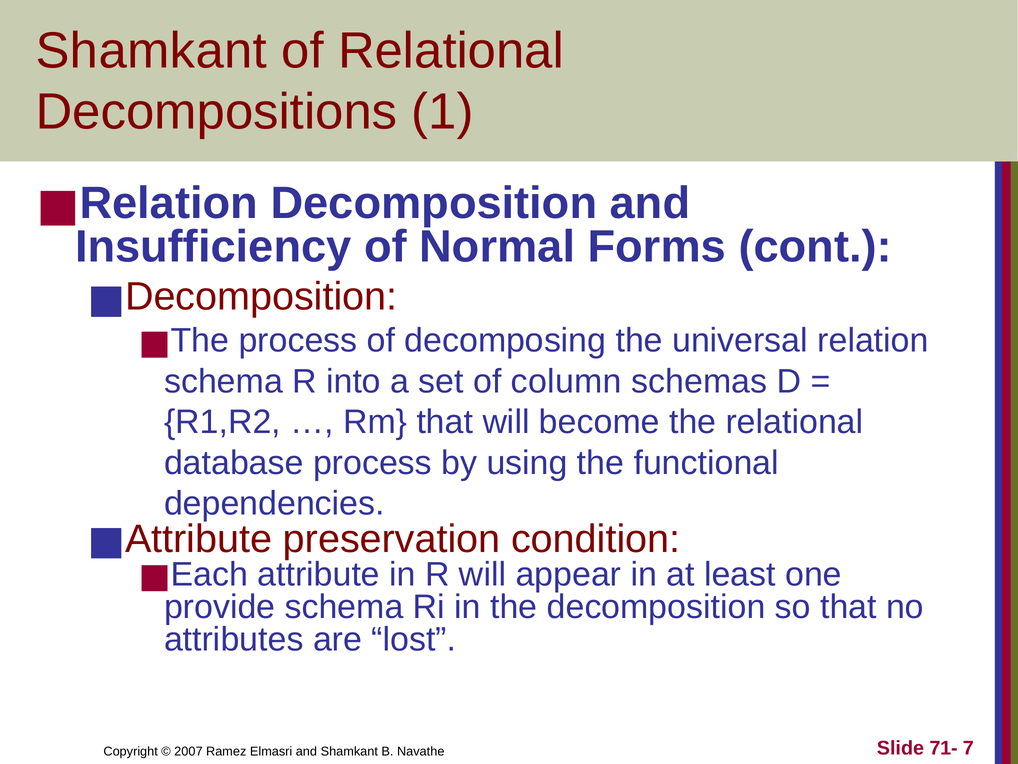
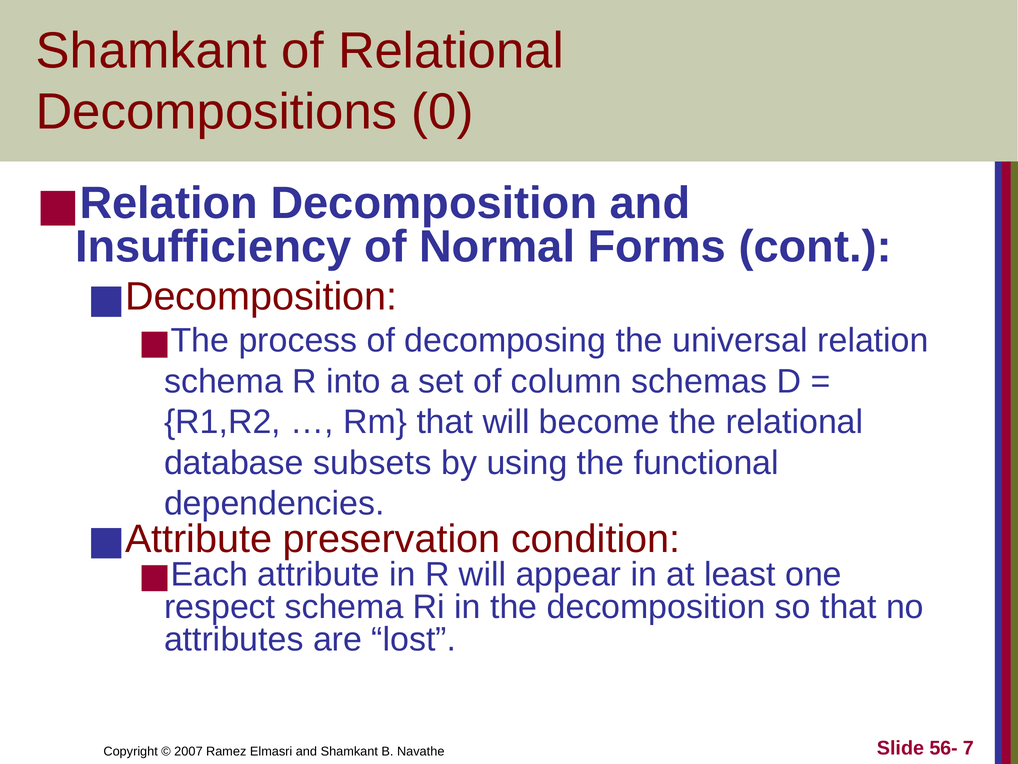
1: 1 -> 0 (443, 112)
database process: process -> subsets (372, 463)
provide: provide -> respect (220, 607)
71-: 71- -> 56- (944, 748)
